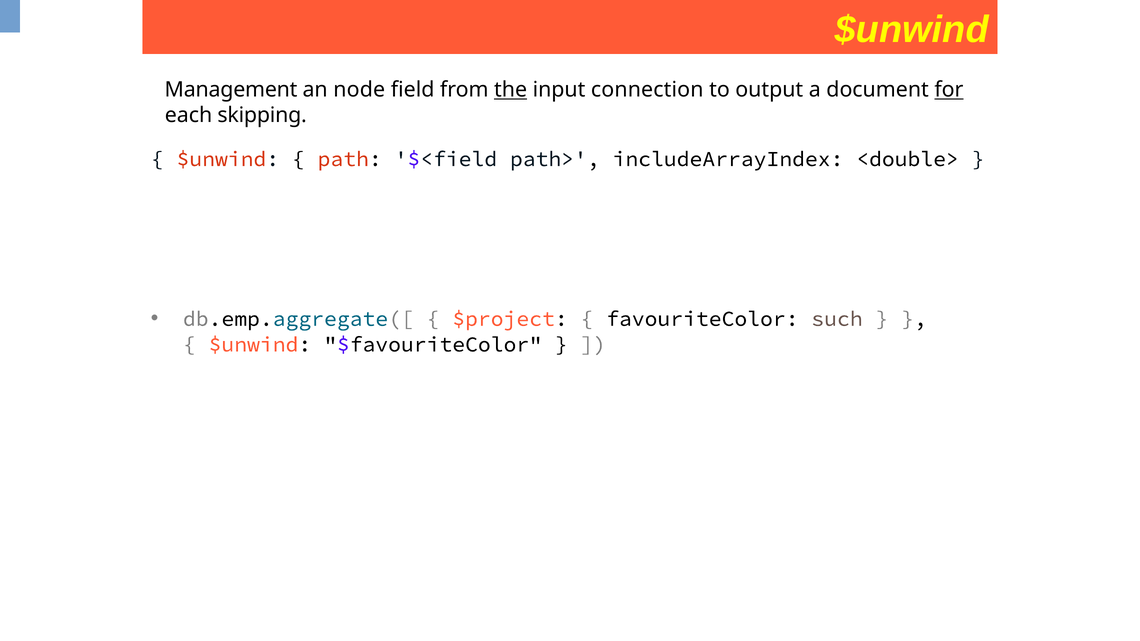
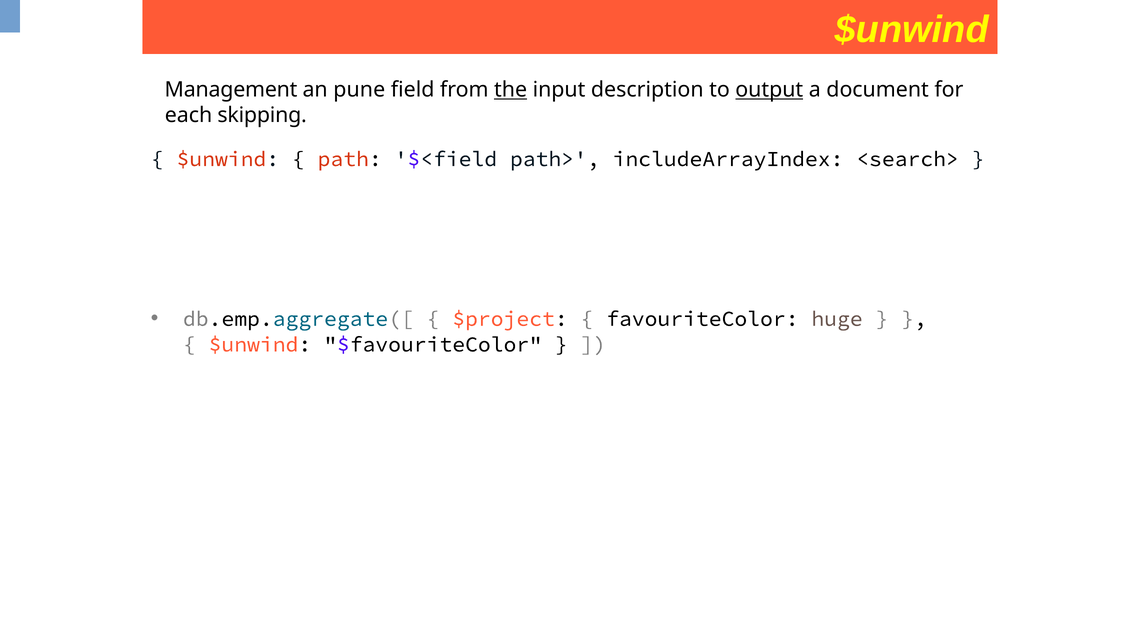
node: node -> pune (359, 90)
connection: connection -> description (647, 90)
output underline: none -> present (769, 90)
for underline: present -> none (949, 90)
<double>: <double> -> <search> (908, 159)
such: such -> huge (837, 319)
